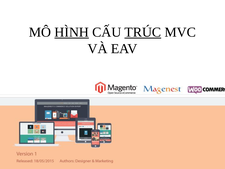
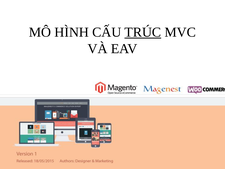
HÌNH underline: present -> none (72, 32)
